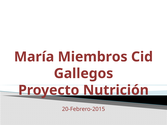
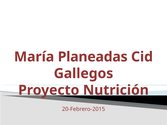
Miembros: Miembros -> Planeadas (93, 57)
